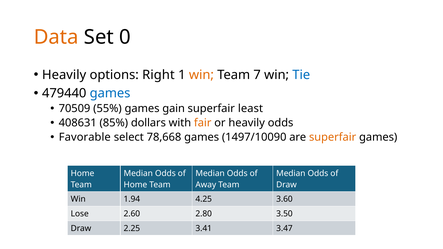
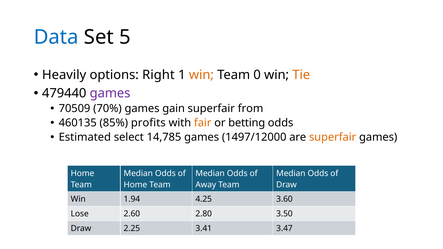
Data colour: orange -> blue (56, 37)
0: 0 -> 5 (125, 37)
7: 7 -> 0 (257, 75)
Tie colour: blue -> orange (301, 75)
games colour: blue -> purple (110, 93)
55%: 55% -> 70% (107, 109)
least: least -> from (251, 109)
408631: 408631 -> 460135 (78, 123)
dollars: dollars -> profits (148, 123)
or heavily: heavily -> betting (247, 123)
Favorable: Favorable -> Estimated (85, 137)
78,668: 78,668 -> 14,785 (164, 137)
1497/10090: 1497/10090 -> 1497/12000 (254, 137)
